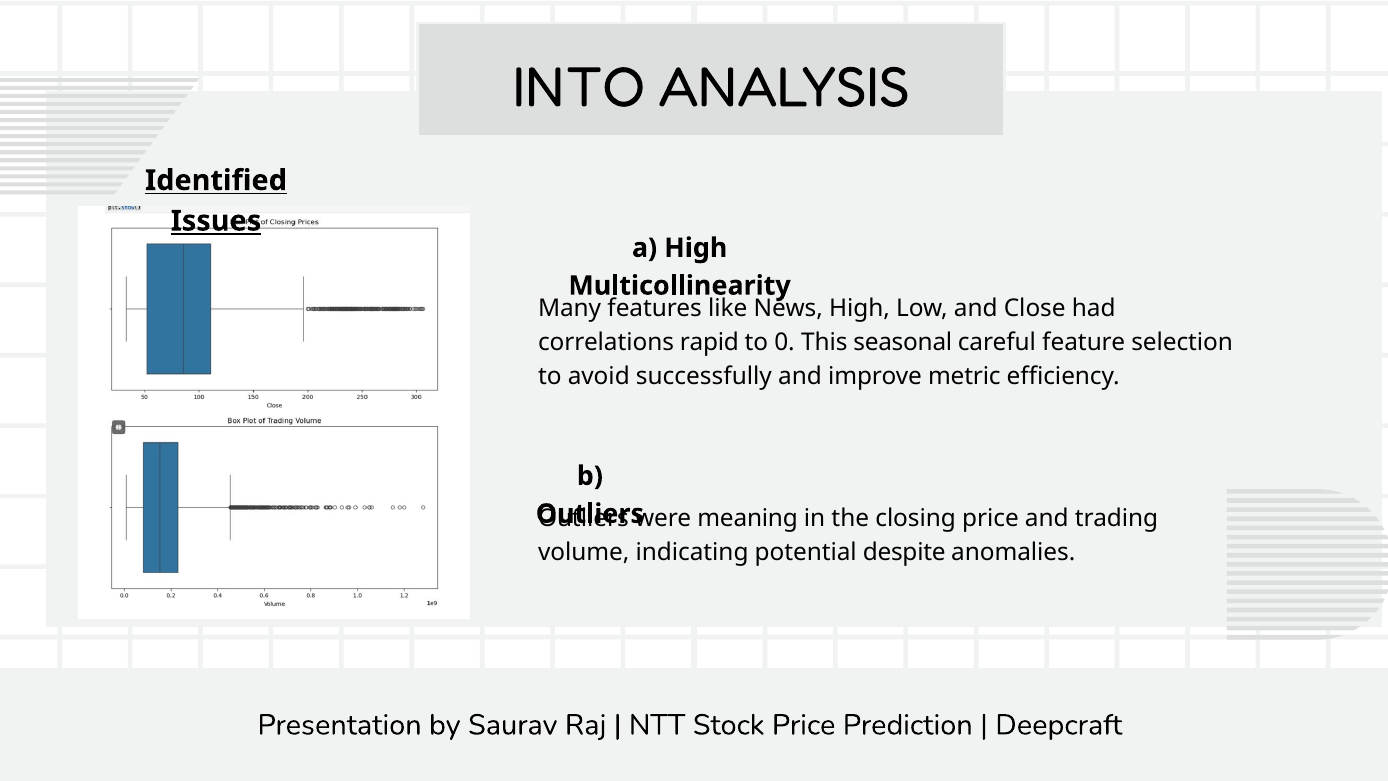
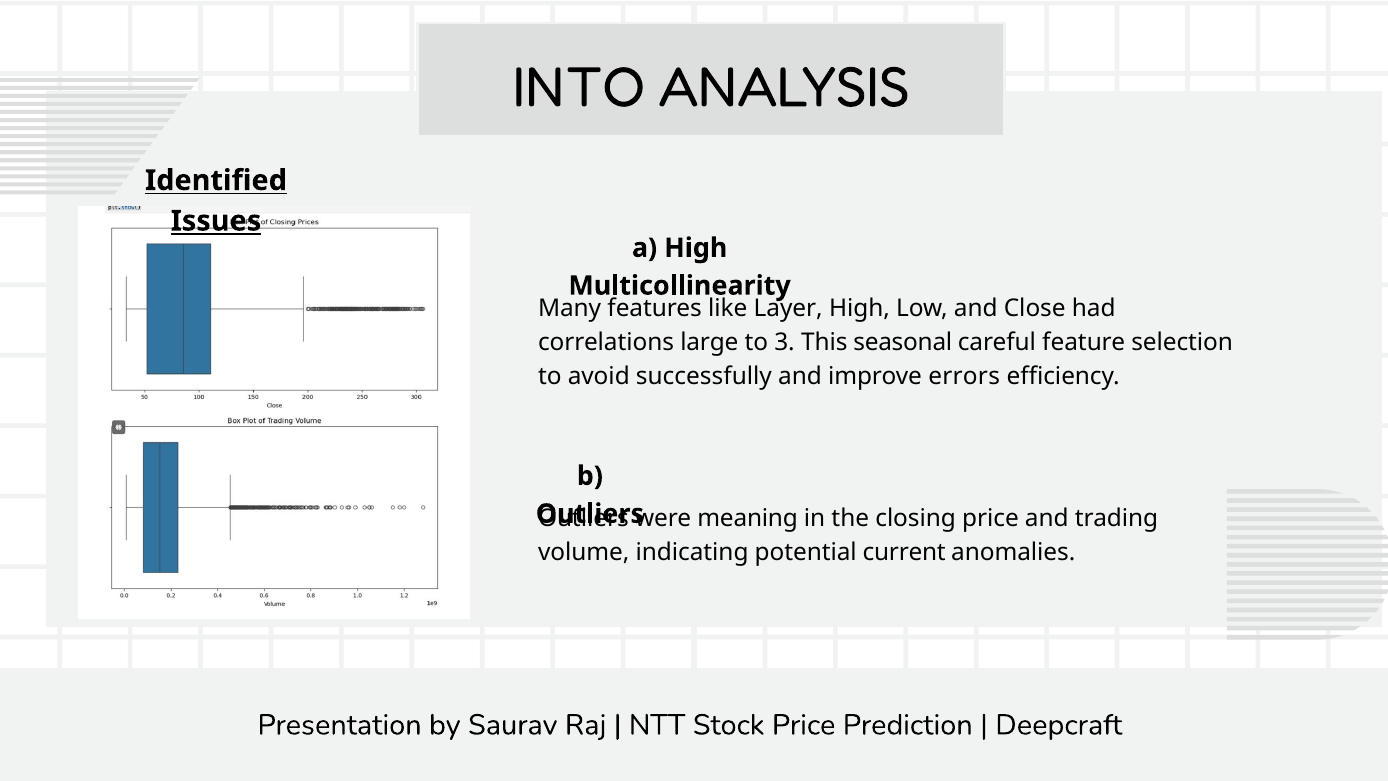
News: News -> Layer (788, 309)
rapid: rapid -> large (709, 343)
0: 0 -> 3 (785, 343)
metric: metric -> errors (964, 377)
despite: despite -> current (904, 552)
